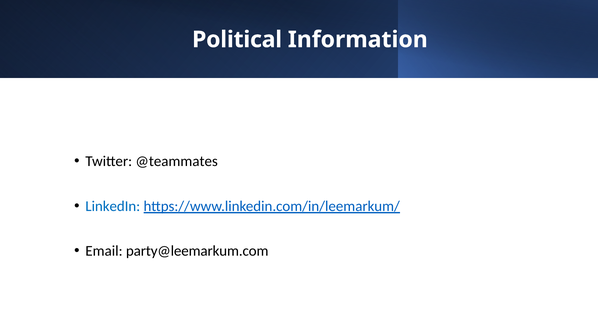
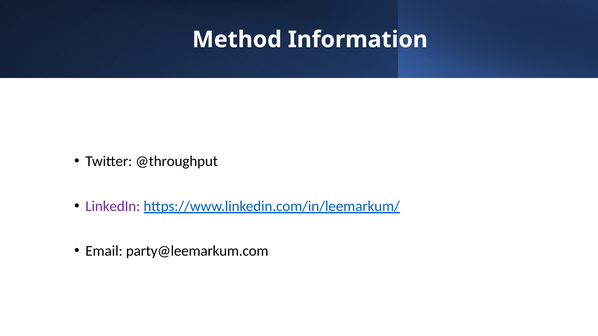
Political: Political -> Method (237, 40)
@teammates: @teammates -> @throughput (177, 161)
LinkedIn colour: blue -> purple (113, 206)
